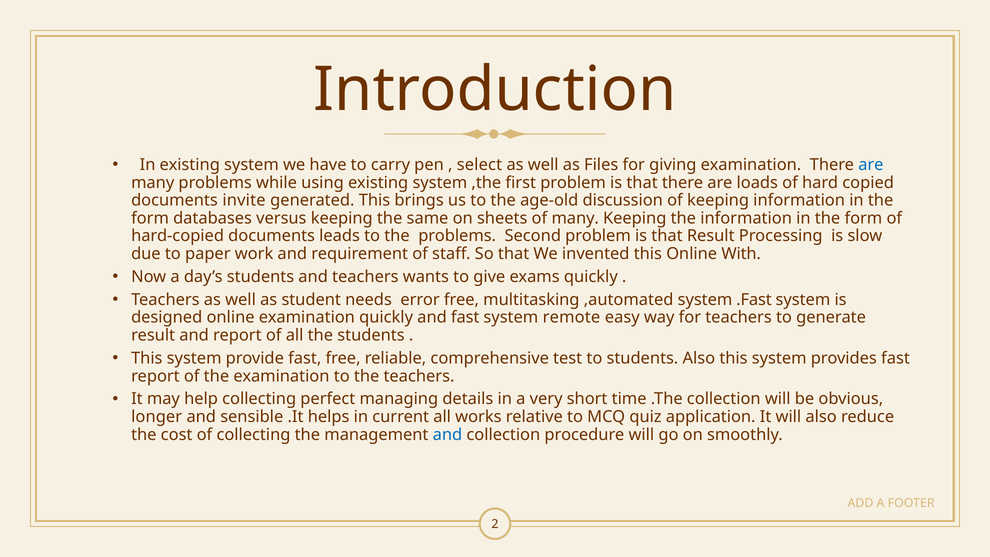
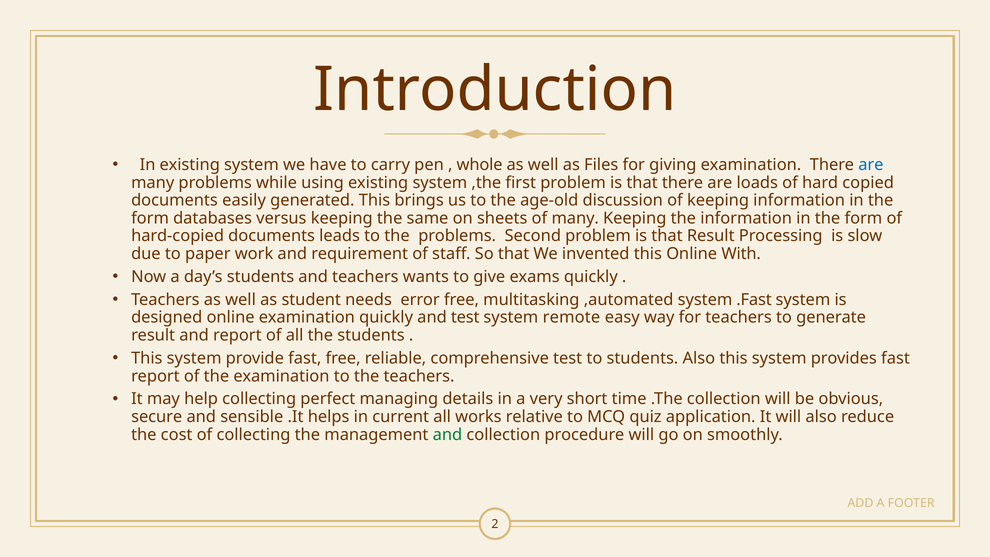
select: select -> whole (480, 165)
invite: invite -> easily (244, 200)
and fast: fast -> test (465, 317)
longer: longer -> secure (157, 417)
and colour: blue -> green (447, 435)
